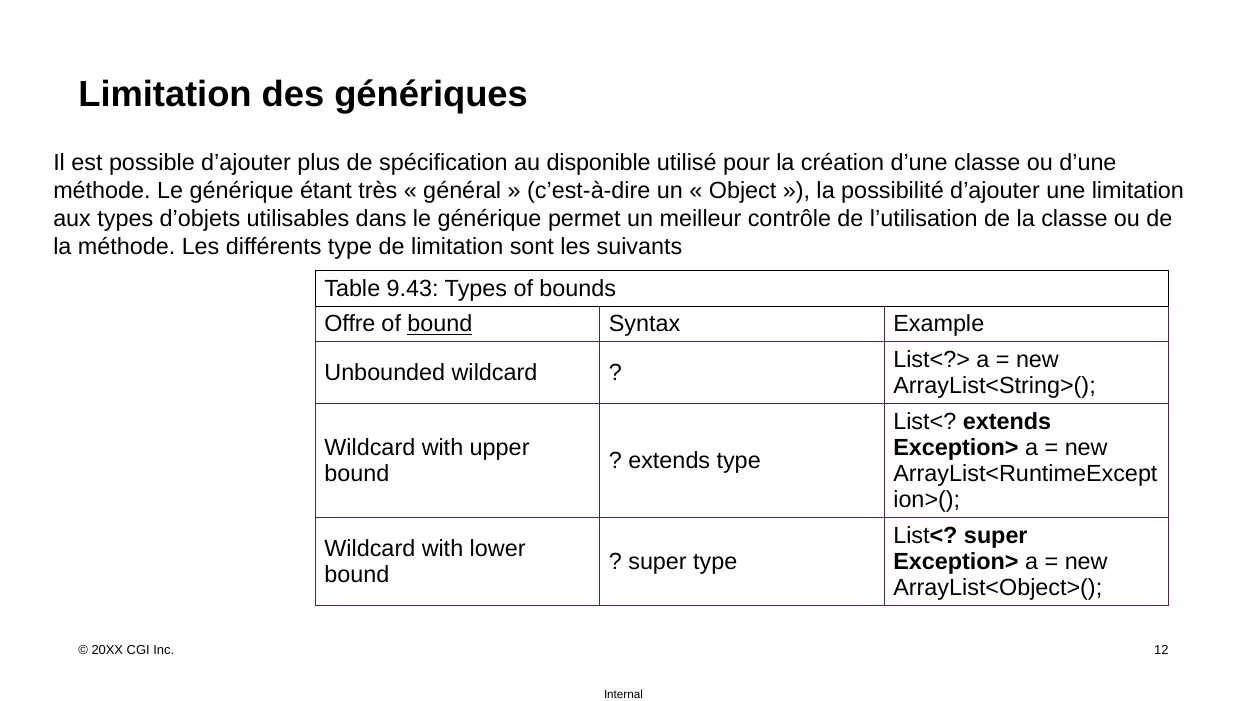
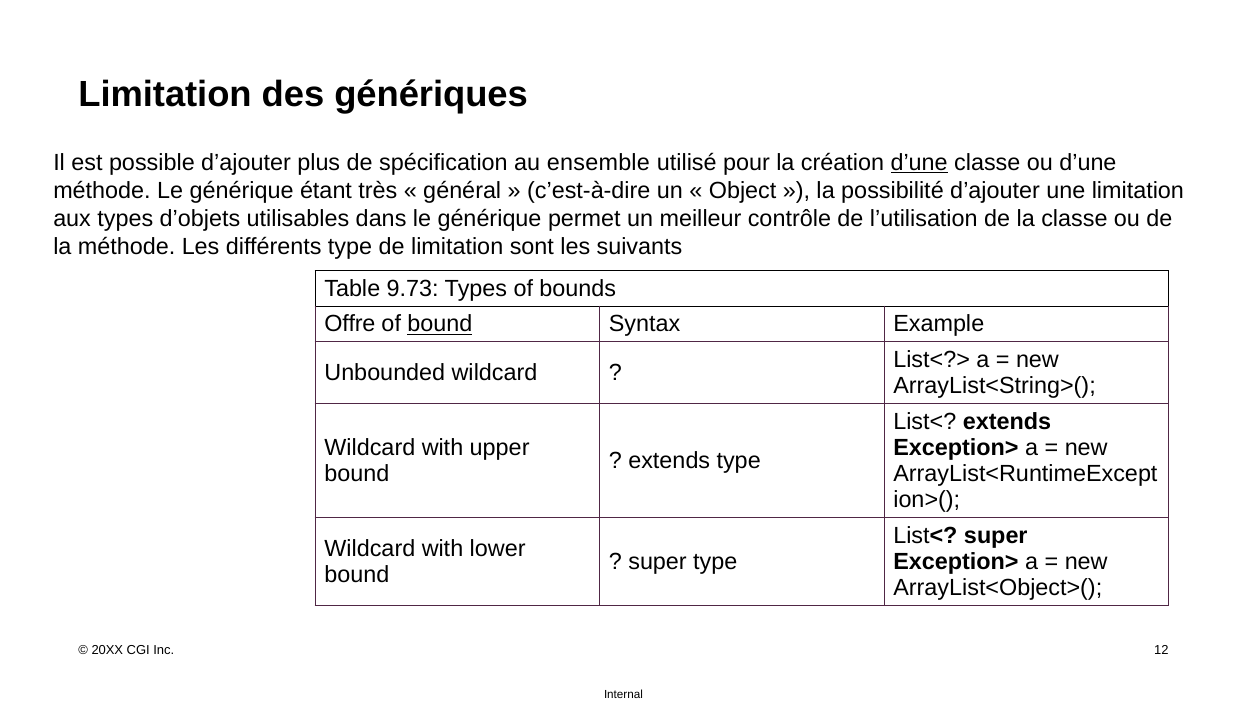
disponible: disponible -> ensemble (598, 163)
d’une underline: none -> present (919, 163)
9.43: 9.43 -> 9.73 (413, 289)
